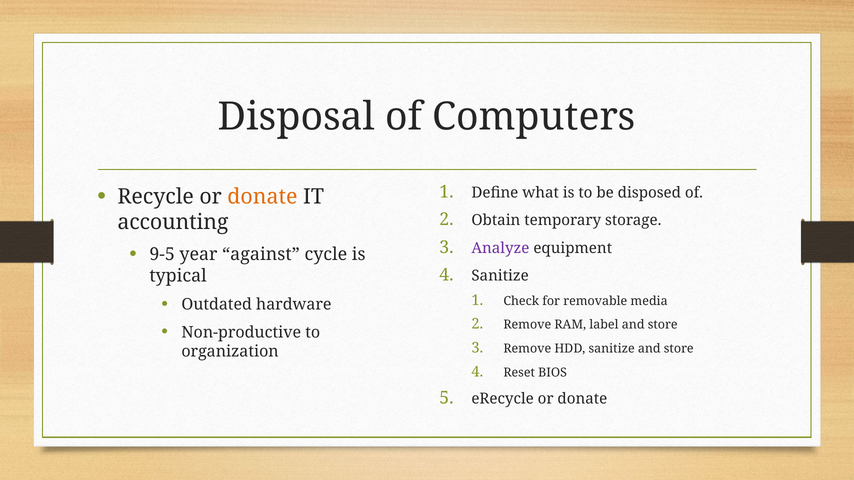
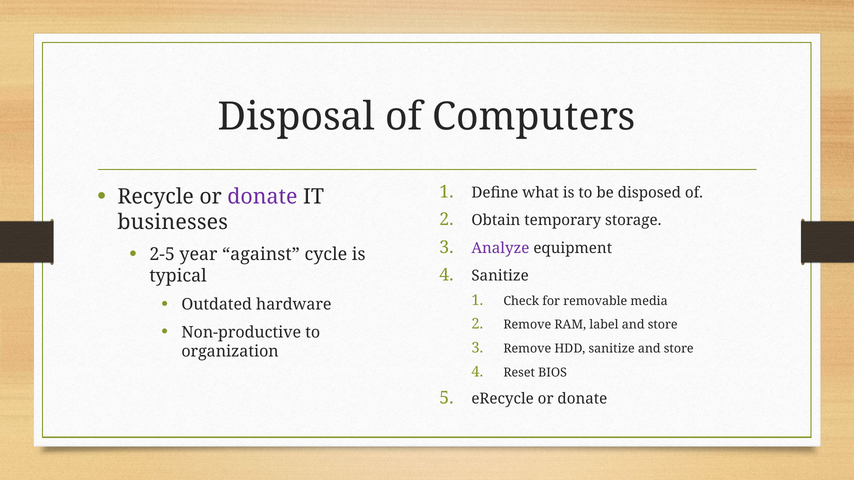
donate colour: orange -> purple (262, 197)
accounting: accounting -> businesses (173, 222)
9-5: 9-5 -> 2-5 (162, 255)
